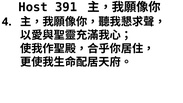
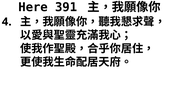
Host: Host -> Here (33, 7)
